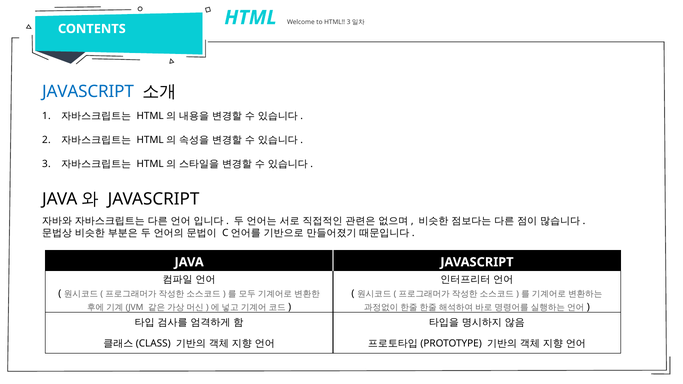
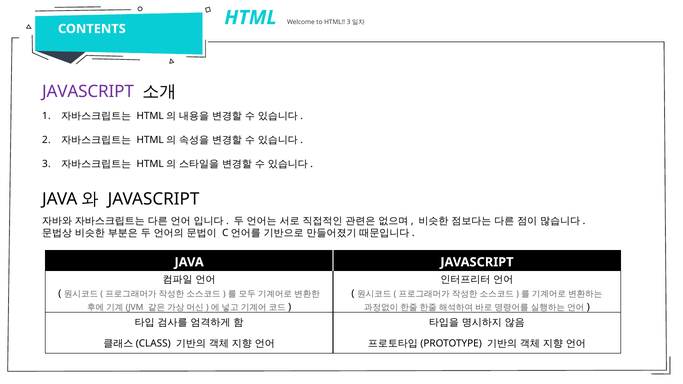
JAVASCRIPT colour: blue -> purple (88, 92)
